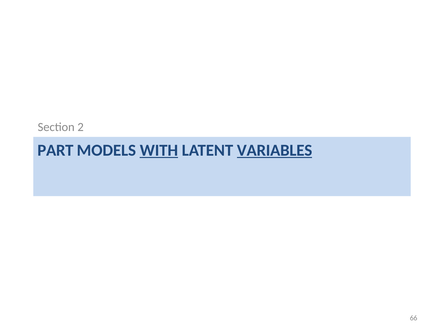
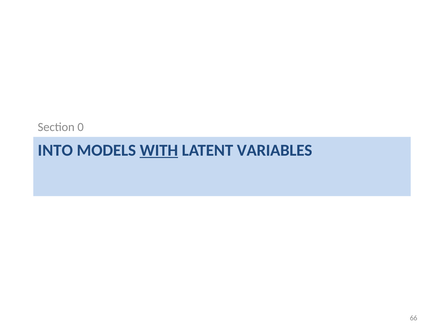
2: 2 -> 0 (81, 127)
PART: PART -> INTO (55, 150)
VARIABLES underline: present -> none (275, 150)
